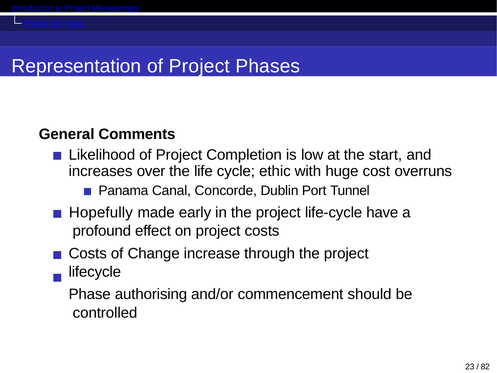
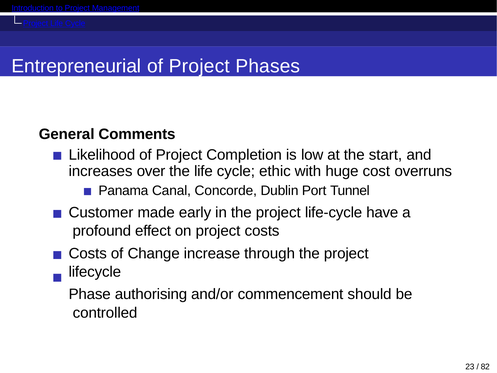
Representation: Representation -> Entrepreneurial (76, 66)
Hopefully: Hopefully -> Customer (101, 213)
